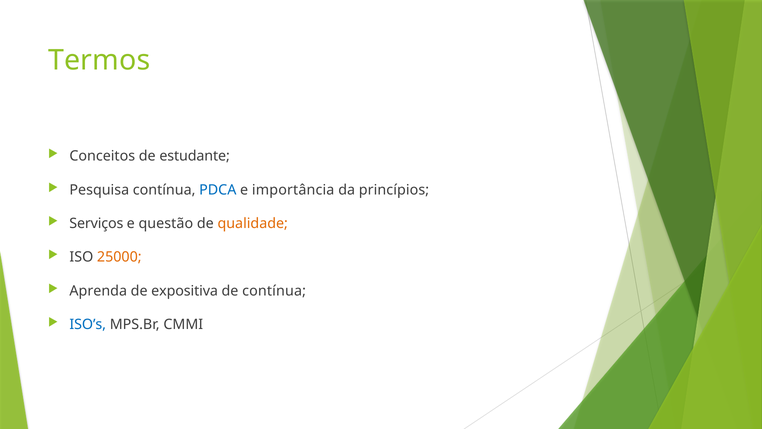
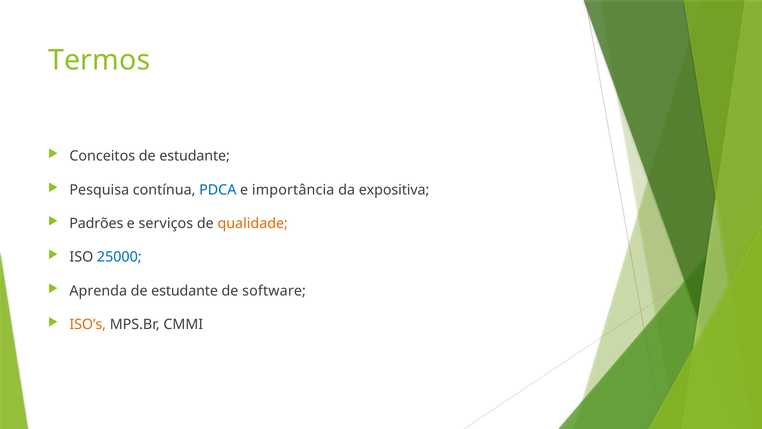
princípios: princípios -> expositiva (394, 190)
Serviços: Serviços -> Padrões (96, 223)
questão: questão -> serviços (166, 223)
25000 colour: orange -> blue (119, 257)
expositiva: expositiva -> estudante (185, 291)
de contínua: contínua -> software (274, 291)
ISO’s colour: blue -> orange (88, 324)
